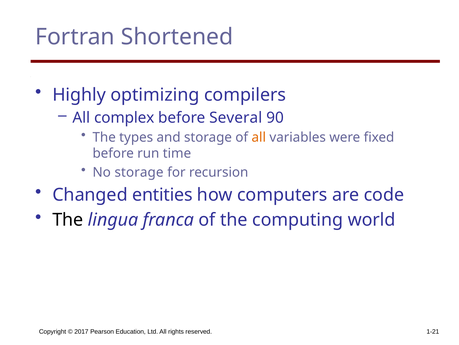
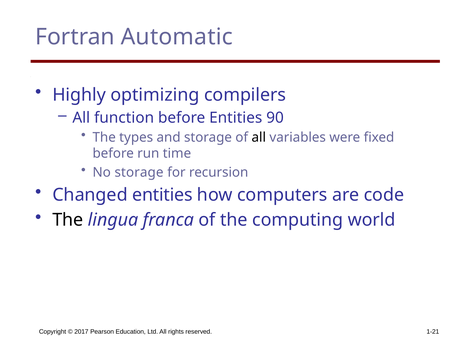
Shortened: Shortened -> Automatic (177, 37)
complex: complex -> function (124, 117)
before Several: Several -> Entities (236, 117)
all colour: orange -> black (259, 137)
